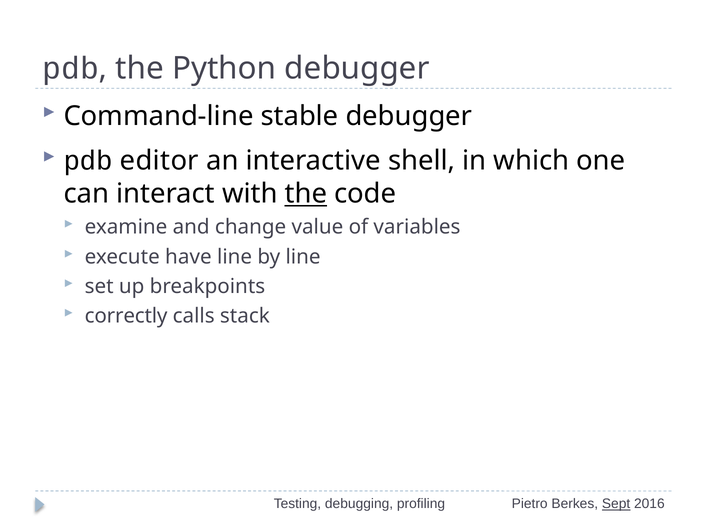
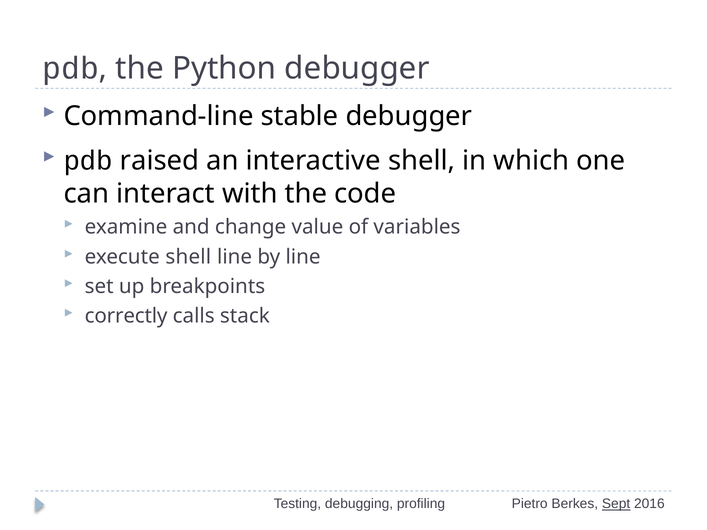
editor: editor -> raised (160, 161)
the underline: present -> none (306, 194)
execute have: have -> shell (188, 257)
